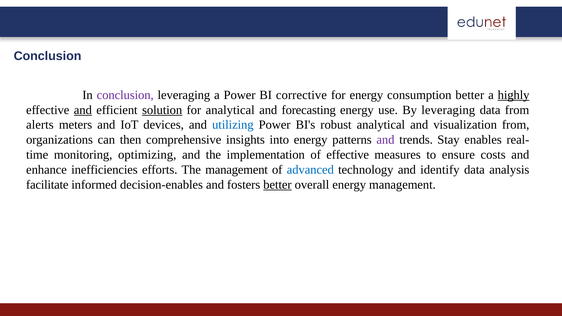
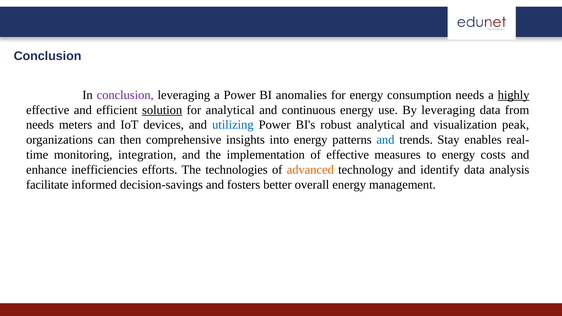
corrective: corrective -> anomalies (301, 95)
consumption better: better -> needs (470, 95)
and underline: present -> none (83, 110)
forecasting: forecasting -> continuous (309, 110)
alerts: alerts -> needs (40, 125)
visualization from: from -> peak (516, 125)
and colour: purple -> blue (385, 140)
optimizing: optimizing -> integration (147, 155)
to ensure: ensure -> energy (458, 155)
The management: management -> technologies (237, 170)
advanced colour: blue -> orange (310, 170)
decision-enables: decision-enables -> decision-savings (161, 185)
better underline: present -> none (277, 185)
